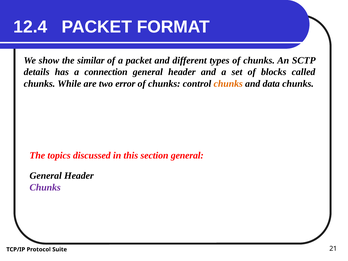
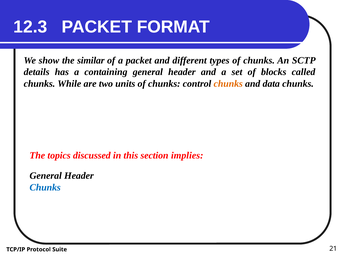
12.4: 12.4 -> 12.3 (30, 27)
connection: connection -> containing (106, 72)
error: error -> units (125, 84)
section general: general -> implies (187, 155)
Chunks colour: purple -> blue (45, 187)
